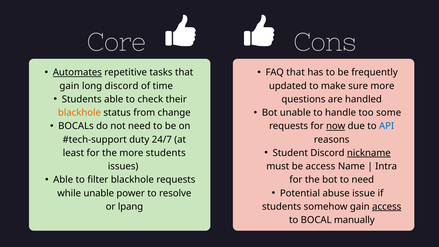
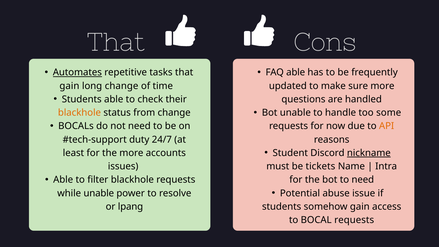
Core: Core -> That (116, 43)
FAQ that: that -> able (296, 72)
long discord: discord -> change (122, 86)
now underline: present -> none (336, 126)
API colour: blue -> orange (387, 126)
more students: students -> accounts (166, 153)
be access: access -> tickets (320, 166)
access underline: present -> none (387, 207)
BOCAL manually: manually -> requests (354, 220)
